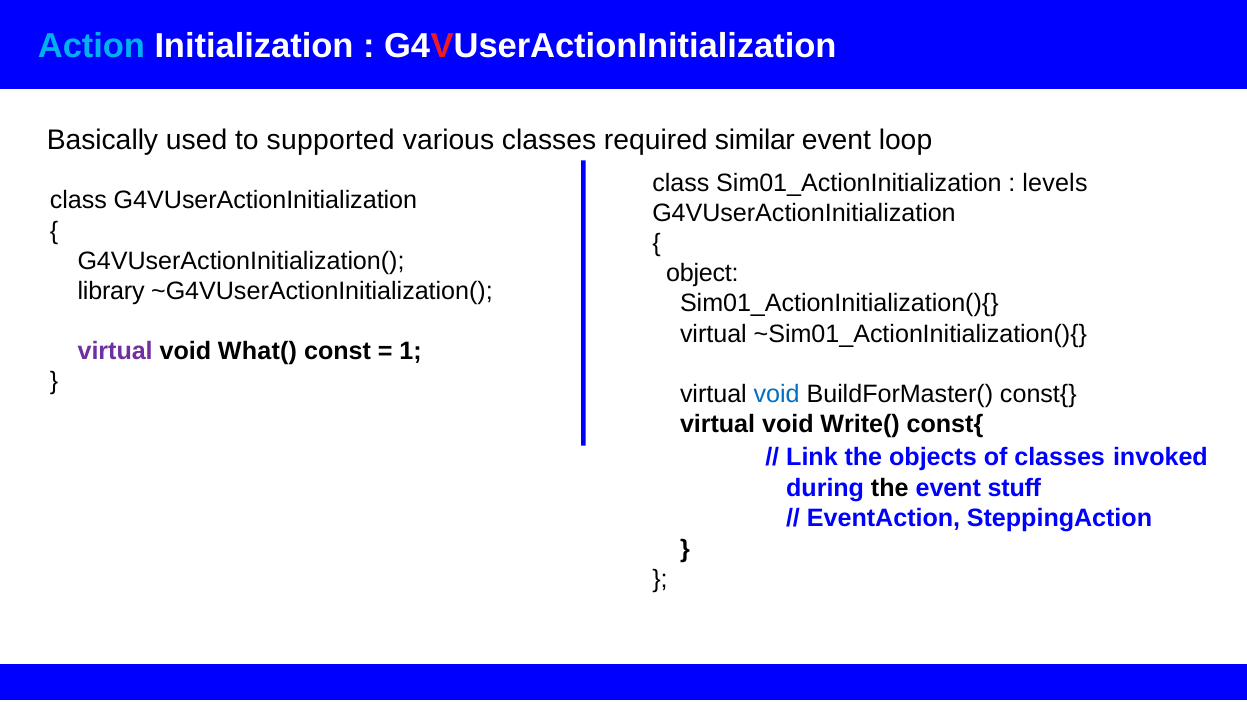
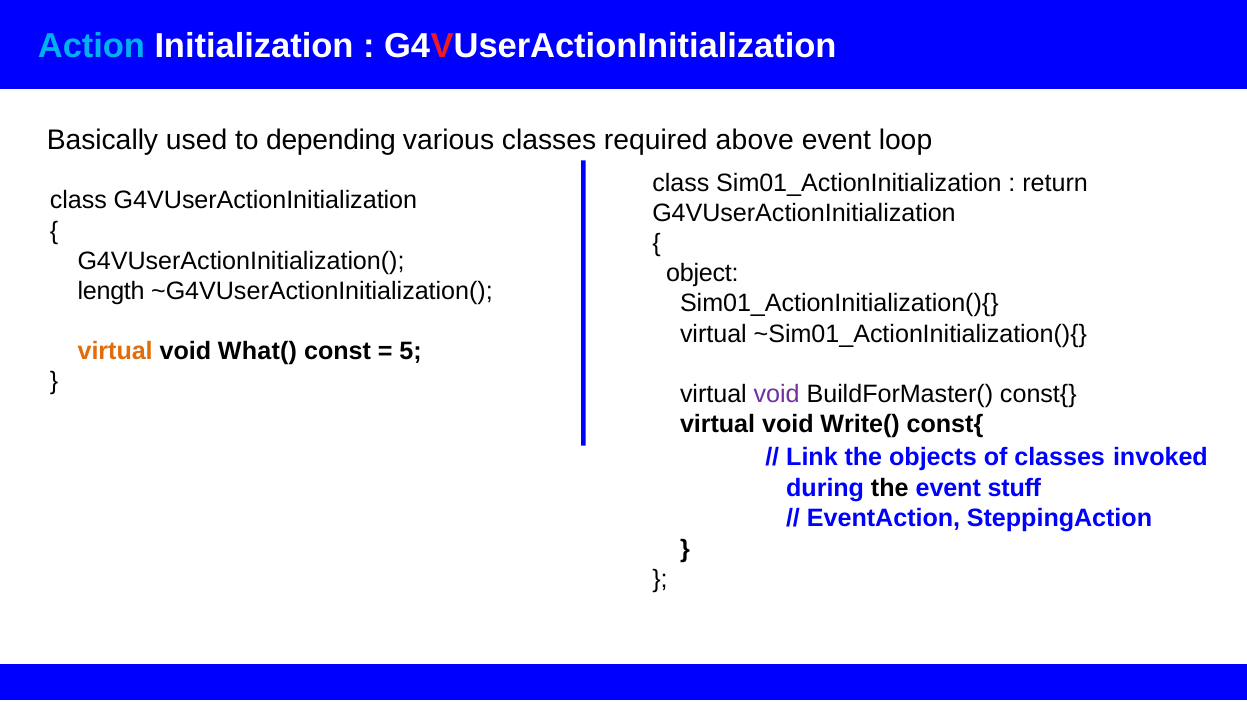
supported: supported -> depending (331, 140)
similar: similar -> above (755, 140)
levels: levels -> return (1055, 183)
library: library -> length (111, 291)
virtual colour: purple -> orange (115, 351)
1: 1 -> 5 (411, 351)
void colour: blue -> purple (777, 394)
